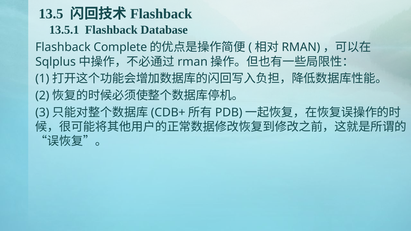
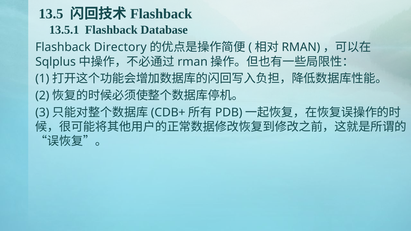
Complete: Complete -> Directory (120, 47)
